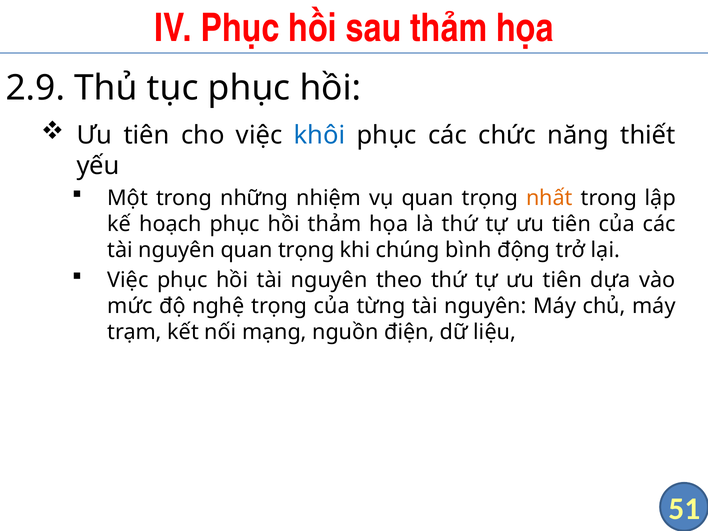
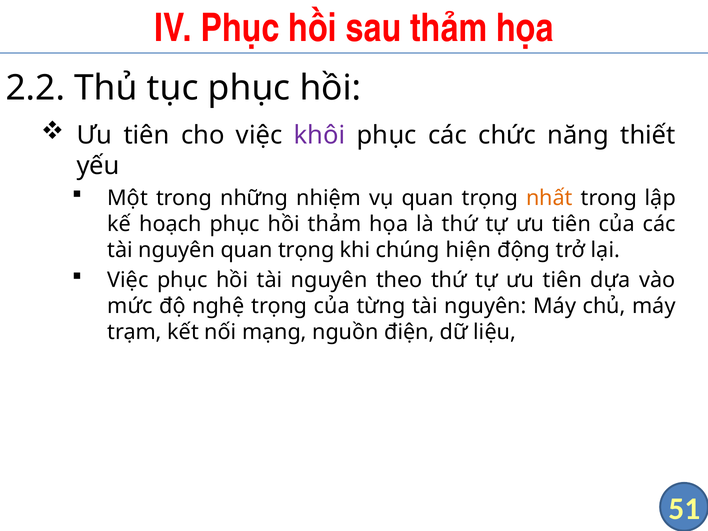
2.9: 2.9 -> 2.2 (35, 88)
khôi colour: blue -> purple (319, 135)
bình: bình -> hiện (468, 250)
